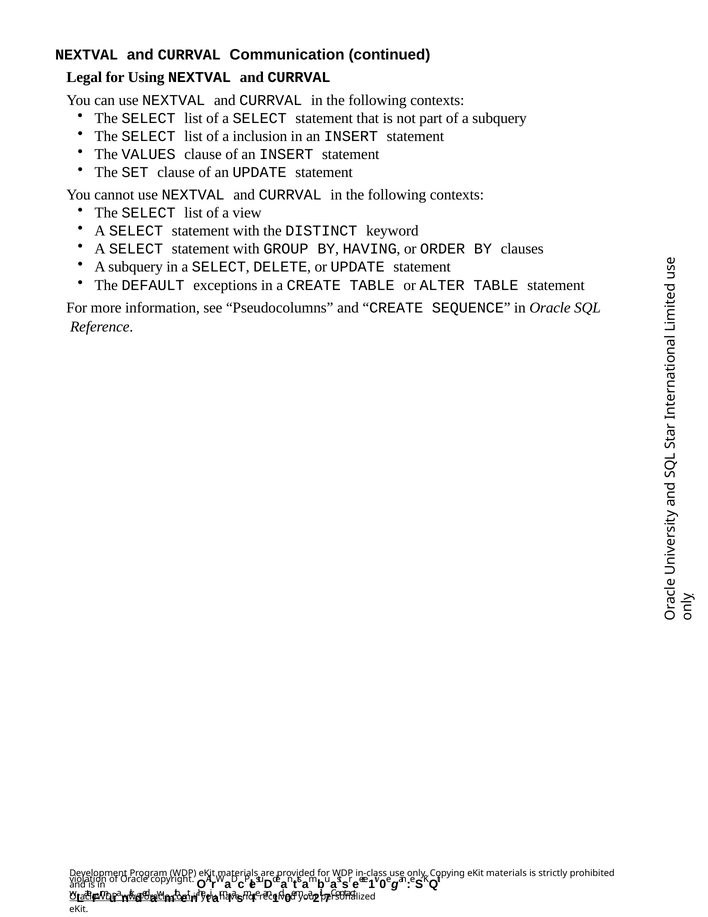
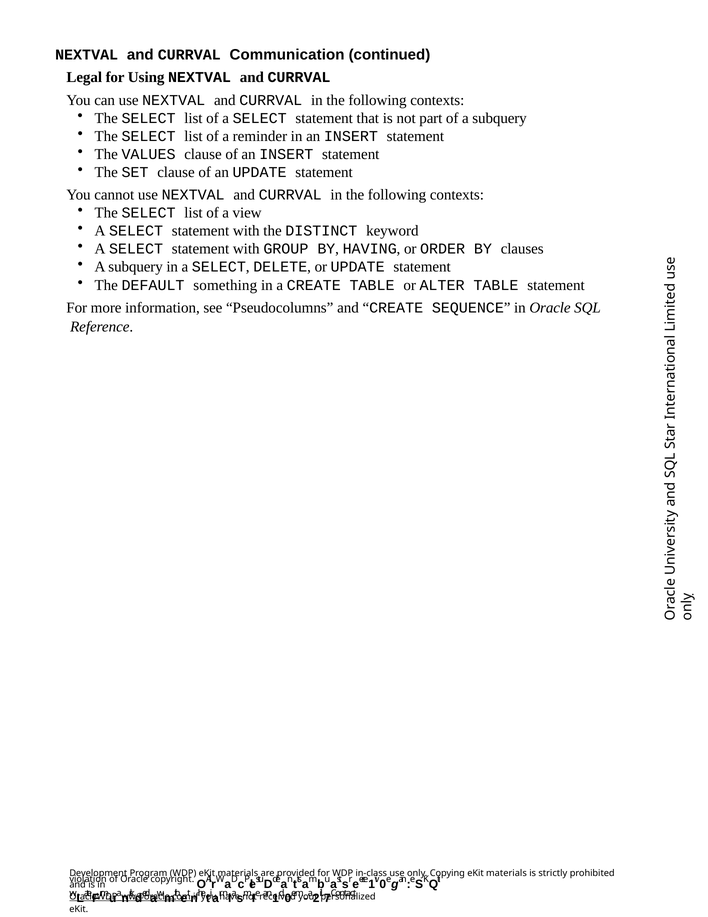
inclusion: inclusion -> reminder (260, 136)
exceptions: exceptions -> something (225, 285)
